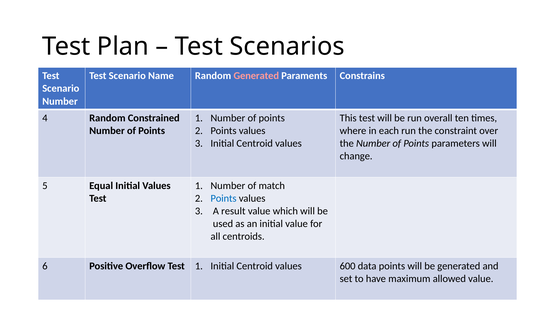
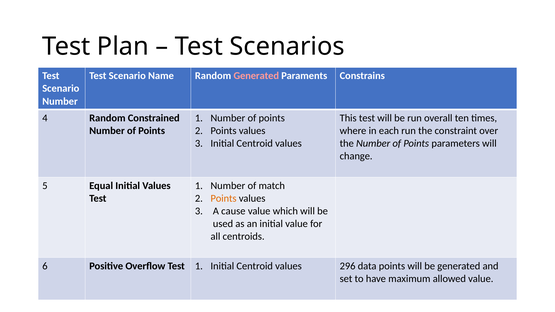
Points colour: blue -> orange (224, 199)
result: result -> cause (233, 211)
600: 600 -> 296 (348, 266)
